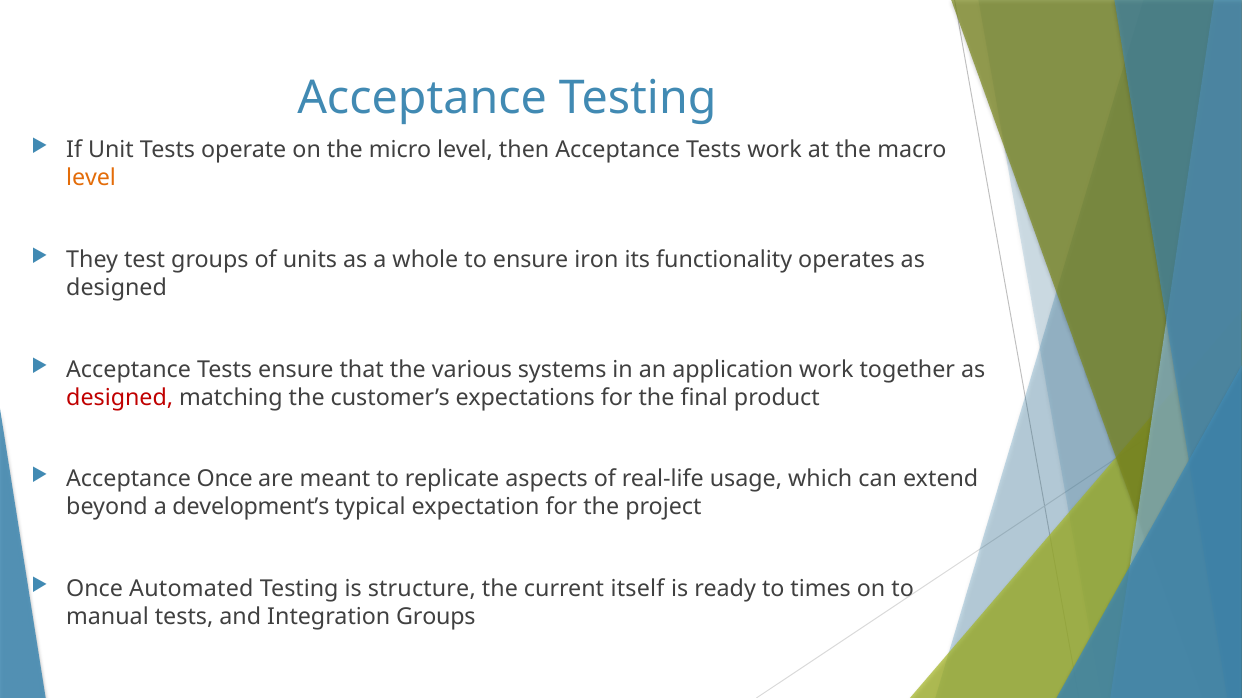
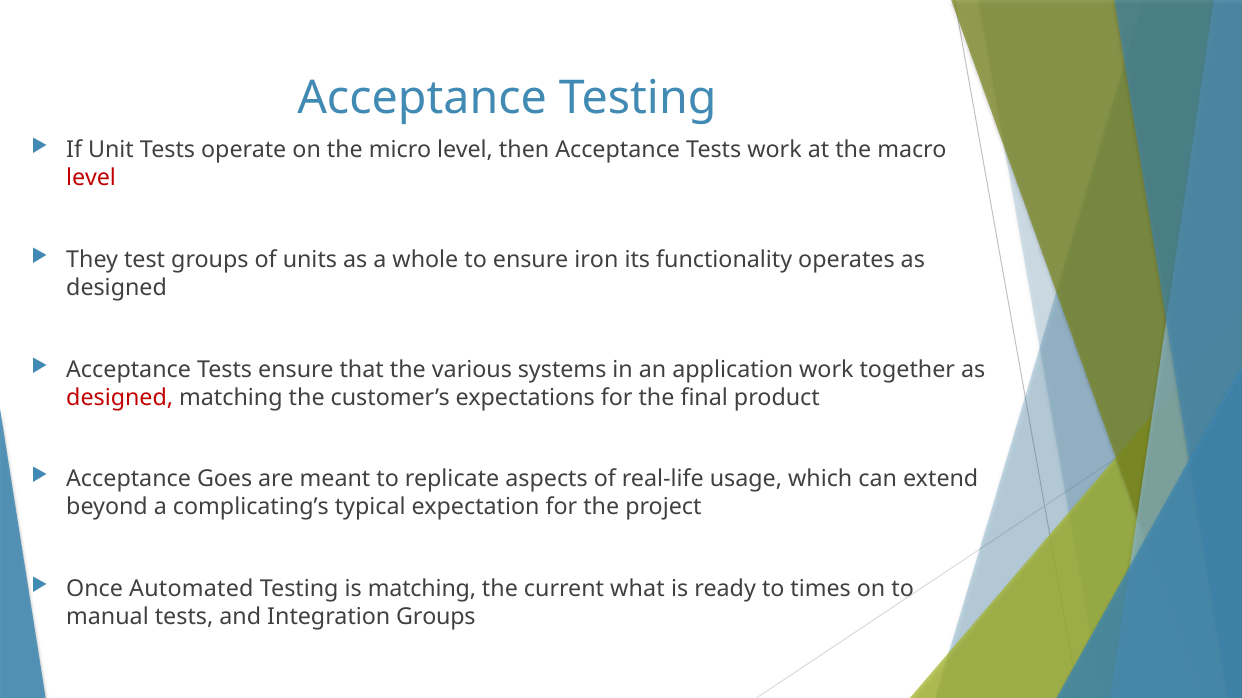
level colour: orange -> red (91, 178)
Acceptance Once: Once -> Goes (225, 479)
development’s: development’s -> complicating’s (251, 507)
is structure: structure -> matching (422, 589)
itself: itself -> what (638, 589)
